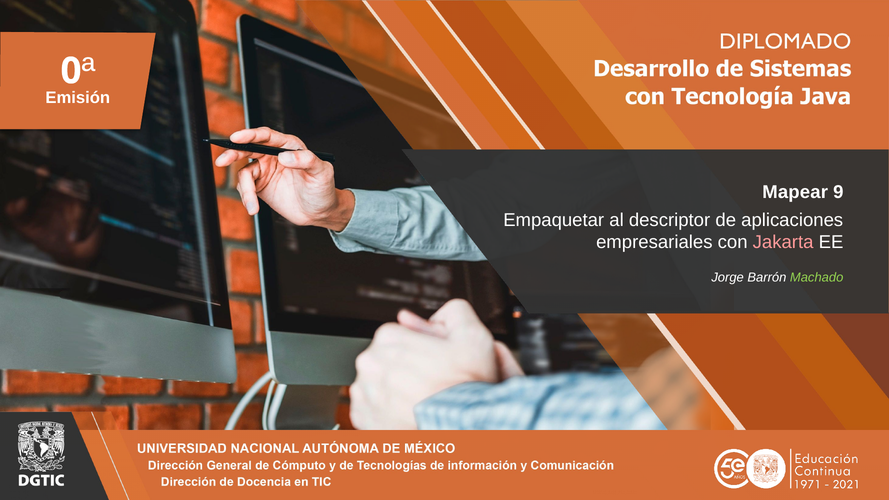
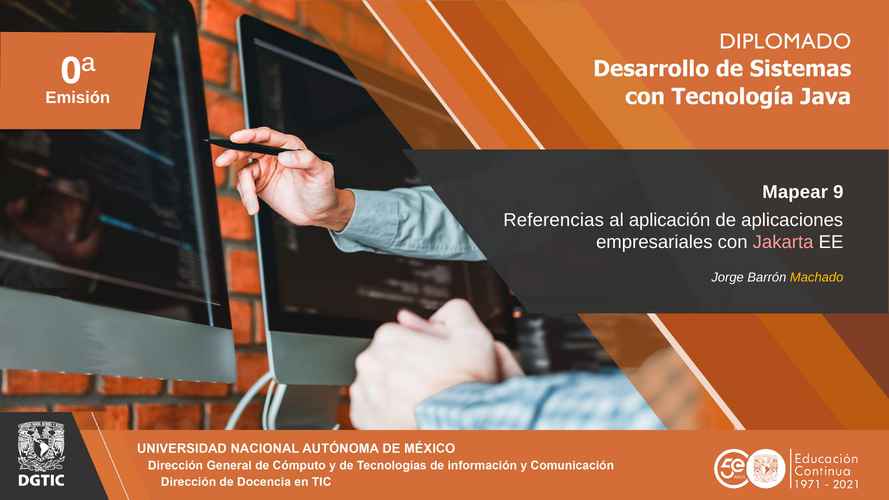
Empaquetar: Empaquetar -> Referencias (554, 220)
descriptor: descriptor -> aplicación (670, 220)
Machado colour: light green -> yellow (817, 277)
